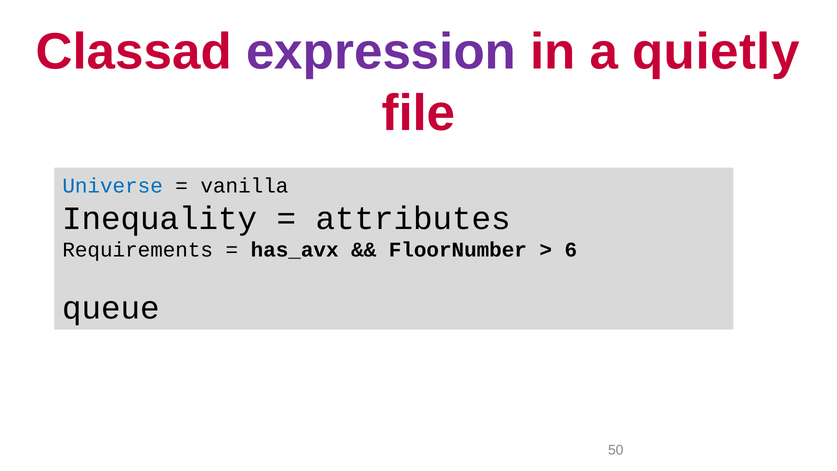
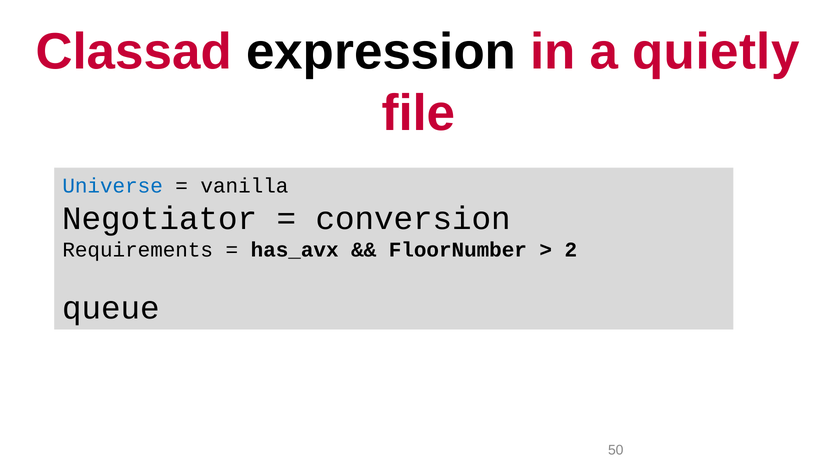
expression colour: purple -> black (381, 52)
Inequality: Inequality -> Negotiator (160, 219)
attributes: attributes -> conversion (413, 219)
6: 6 -> 2 (571, 250)
